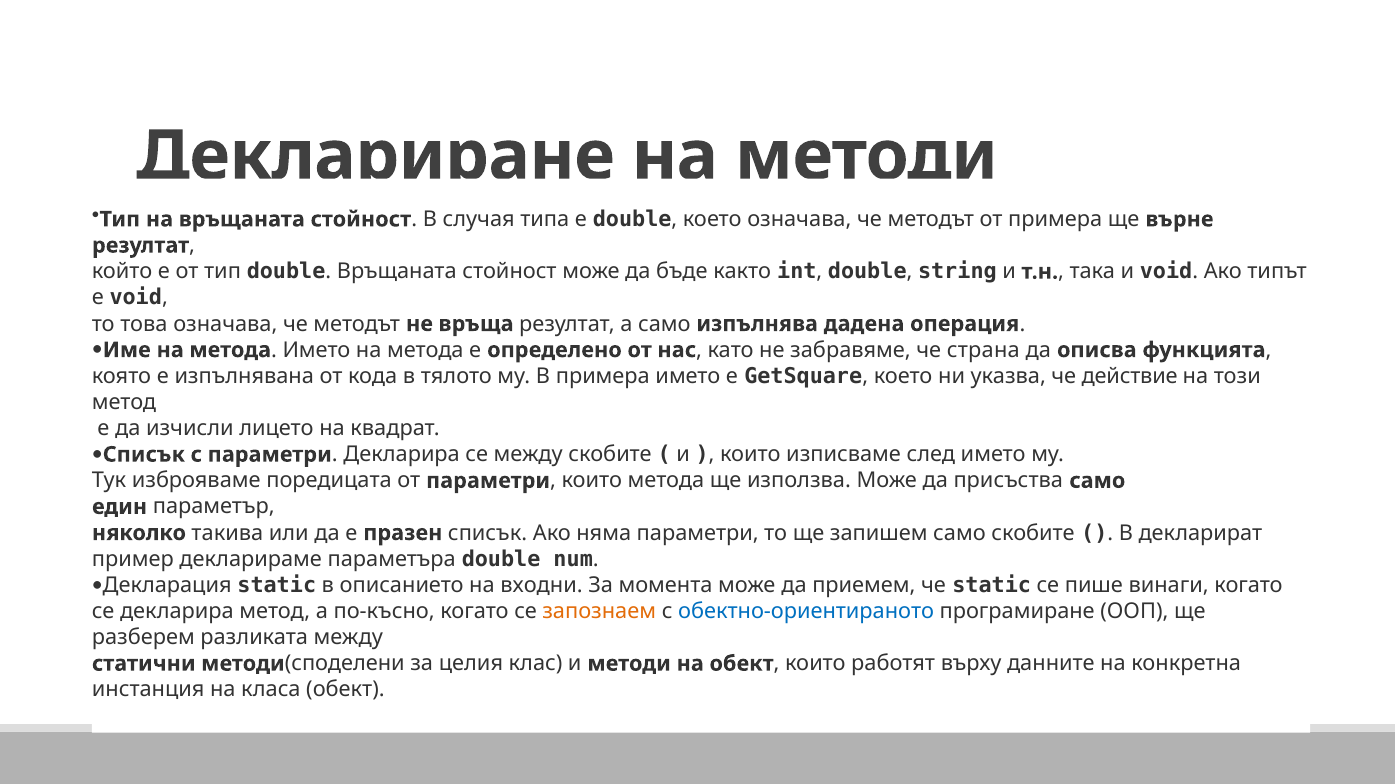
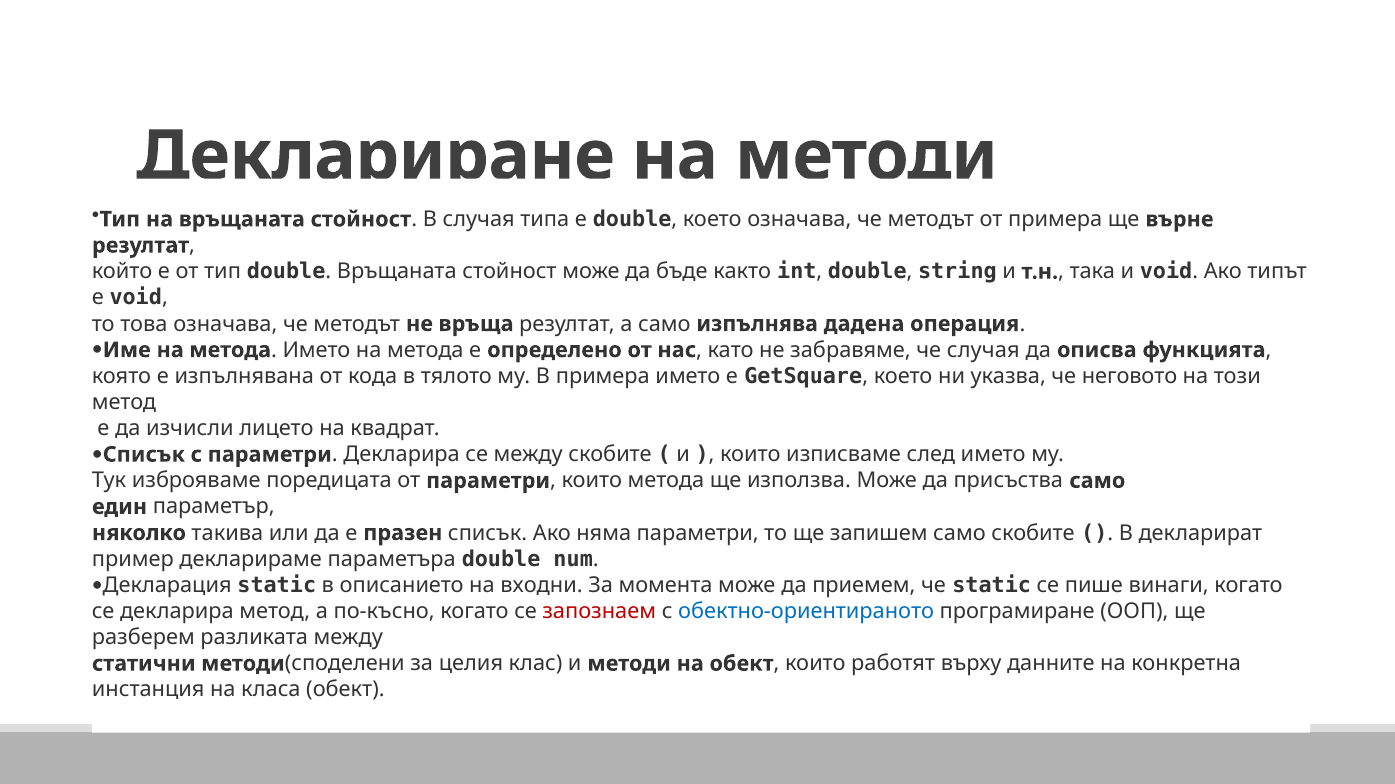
че страна: страна -> случая (983, 350)
действие: действие -> неговото (1130, 376)
запознаем colour: orange -> red (599, 612)
